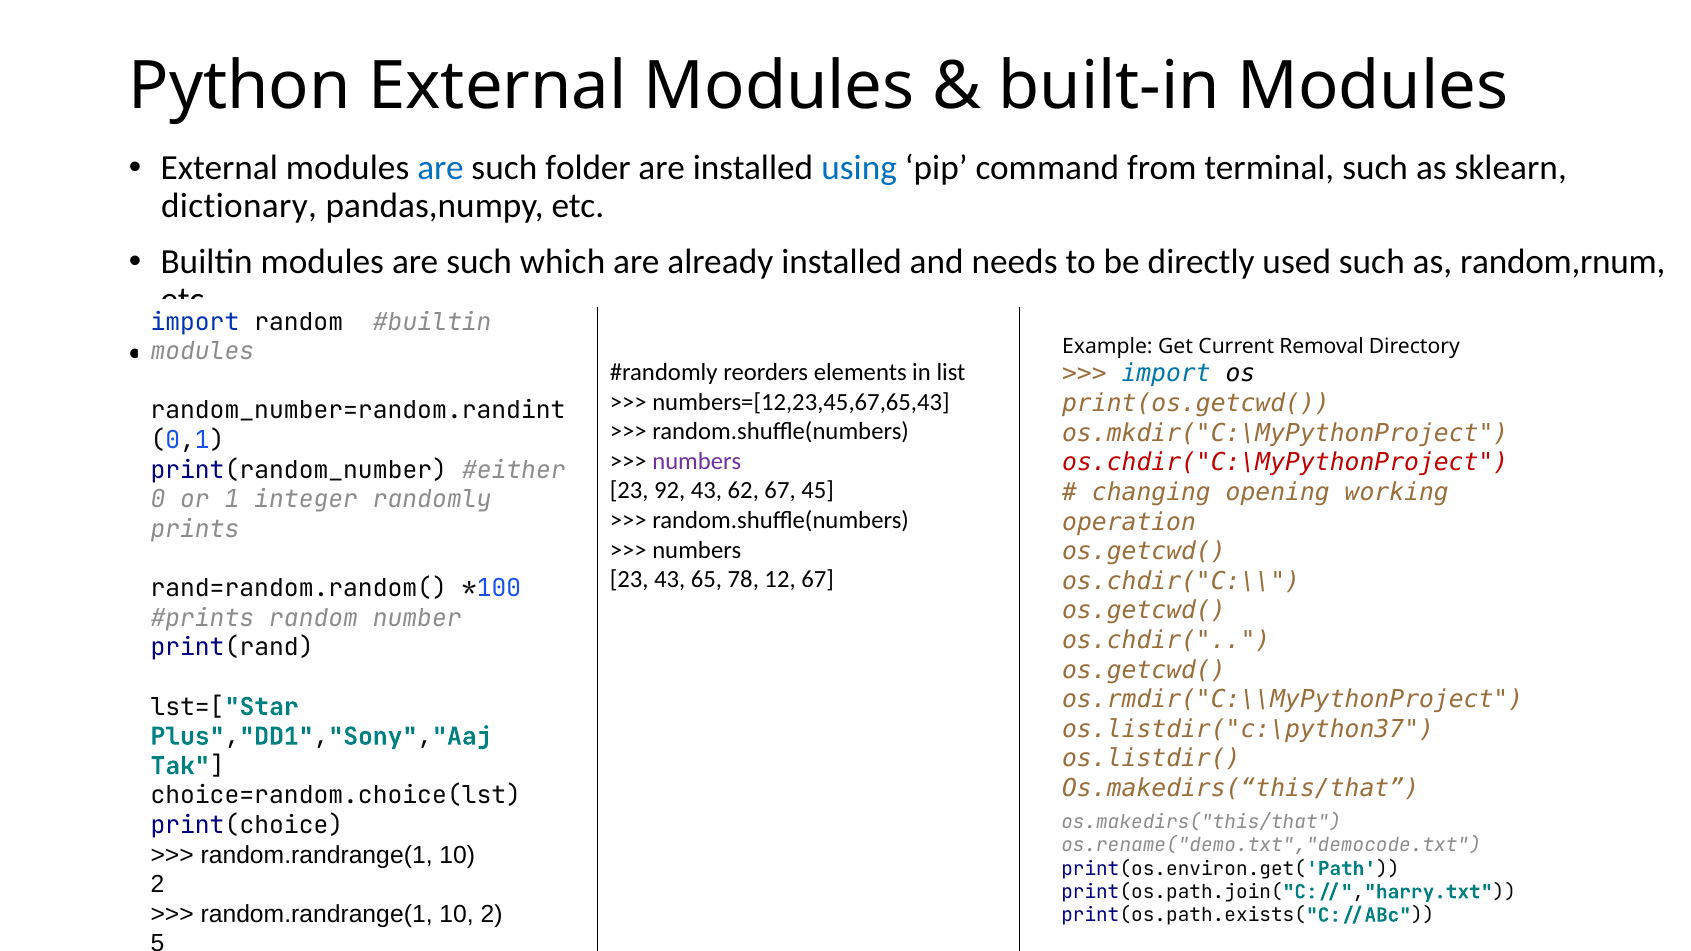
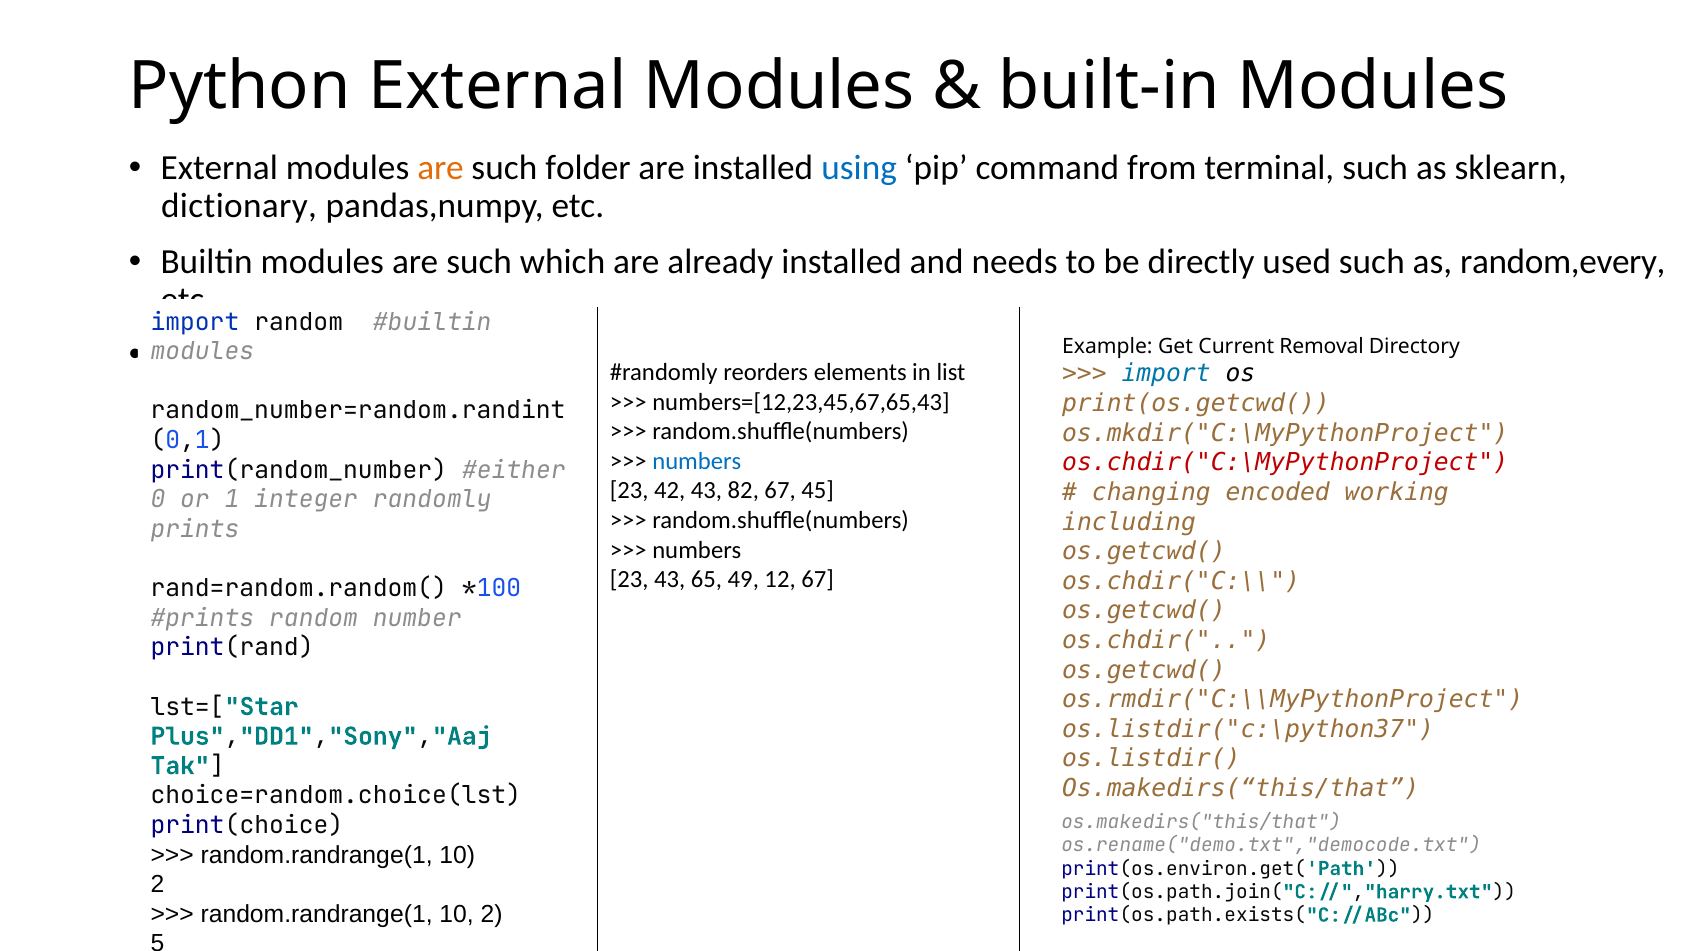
are colour: blue -> orange (441, 168)
random,rnum: random,rnum -> random,every (1563, 262)
numbers colour: purple -> blue (697, 461)
92: 92 -> 42 (670, 491)
62: 62 -> 82 (743, 491)
opening: opening -> encoded (1278, 492)
operation: operation -> including (1129, 522)
78: 78 -> 49 (743, 580)
